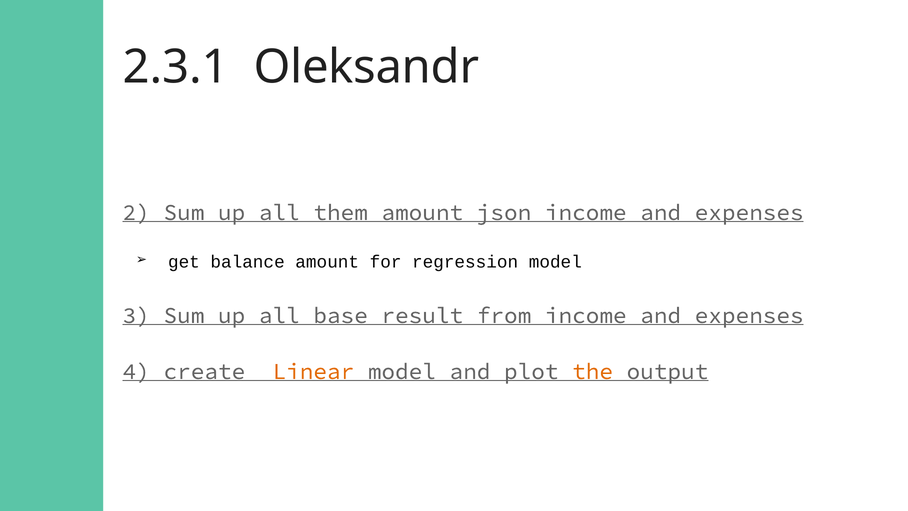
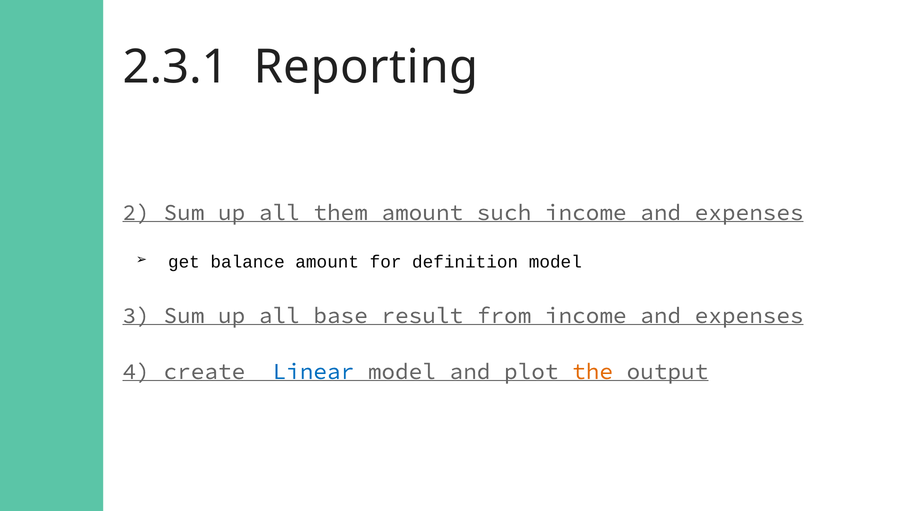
Oleksandr: Oleksandr -> Reporting (366, 67)
json: json -> such (504, 212)
regression: regression -> definition (465, 262)
Linear colour: orange -> blue (313, 371)
